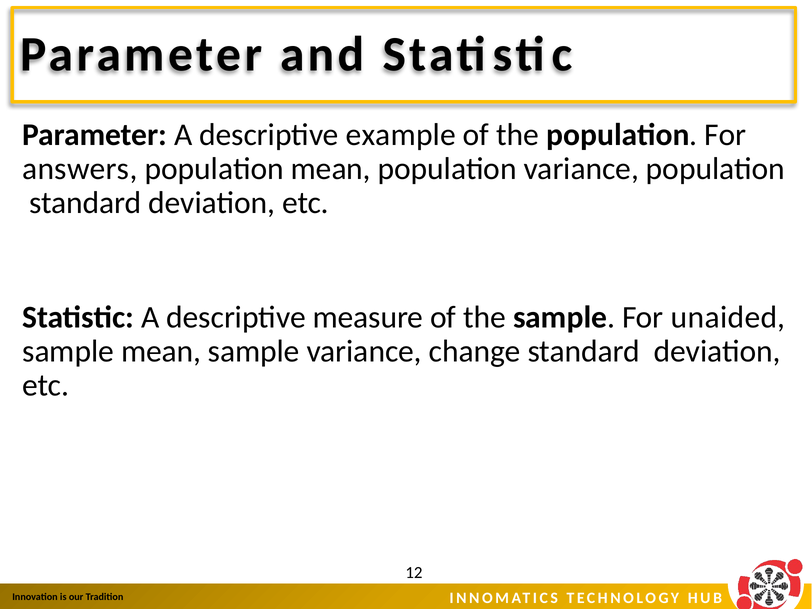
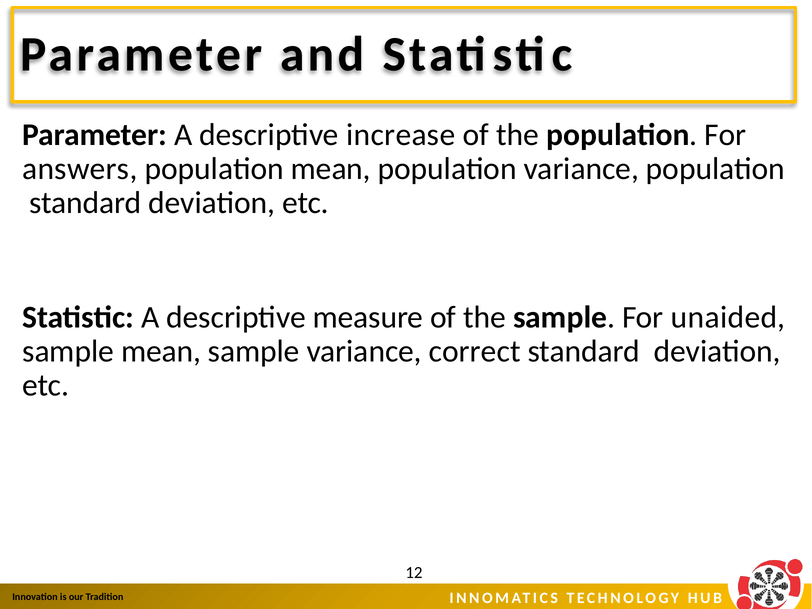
example: example -> increase (401, 135)
change: change -> correct (475, 351)
